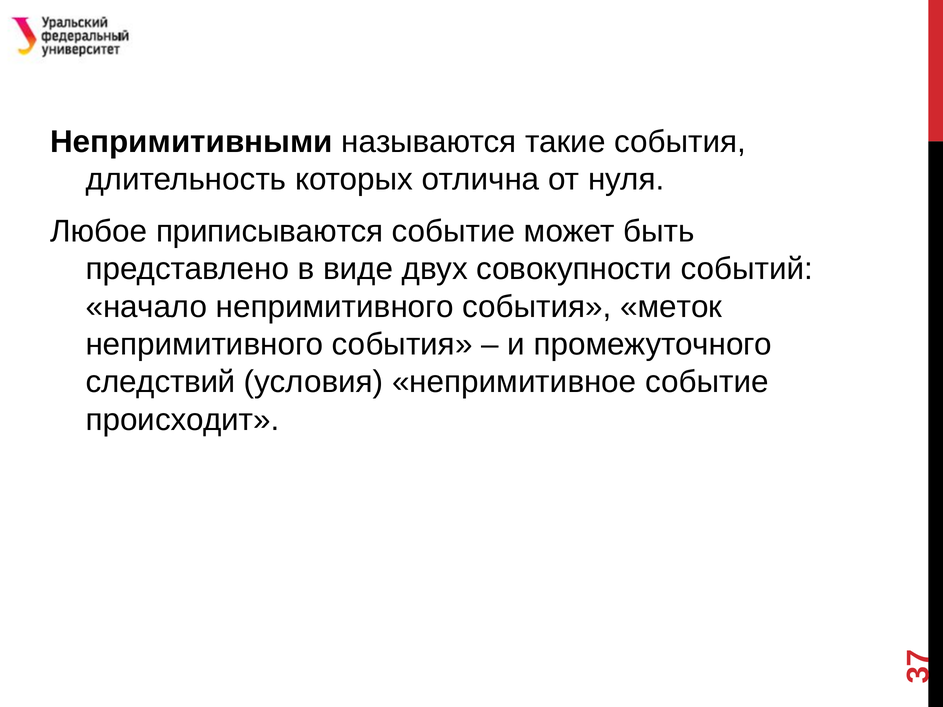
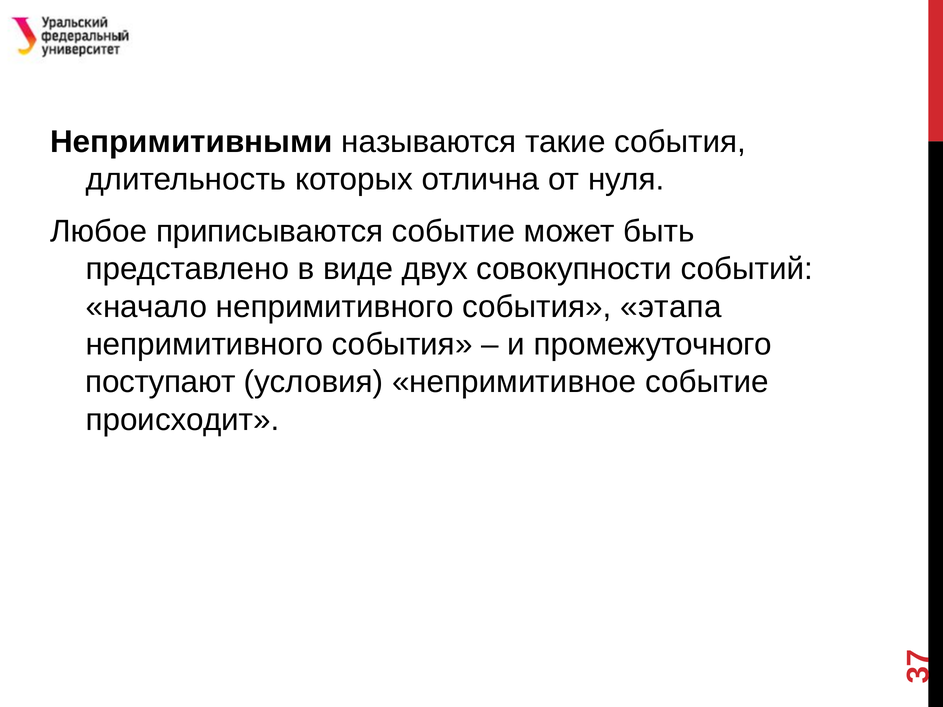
меток: меток -> этапа (671, 307)
следствий: следствий -> поступают (161, 382)
